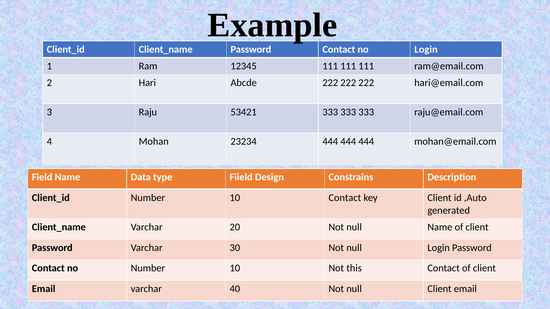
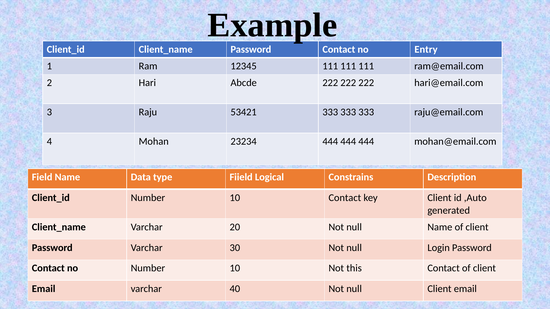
no Login: Login -> Entry (426, 50)
Design: Design -> Logical (269, 177)
